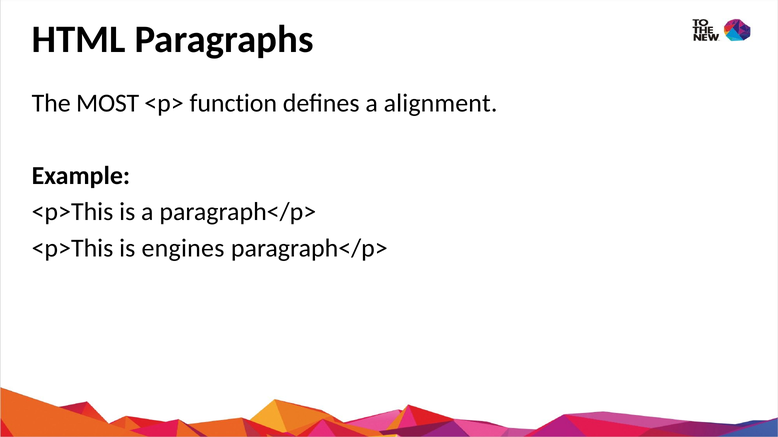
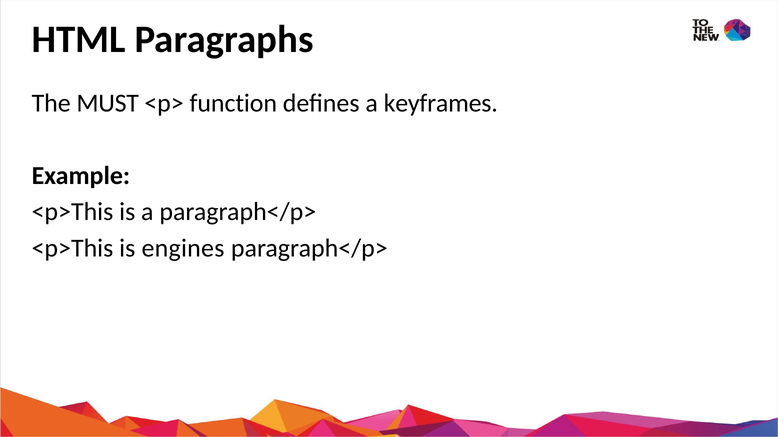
MOST: MOST -> MUST (108, 103)
alignment: alignment -> keyframes (441, 103)
